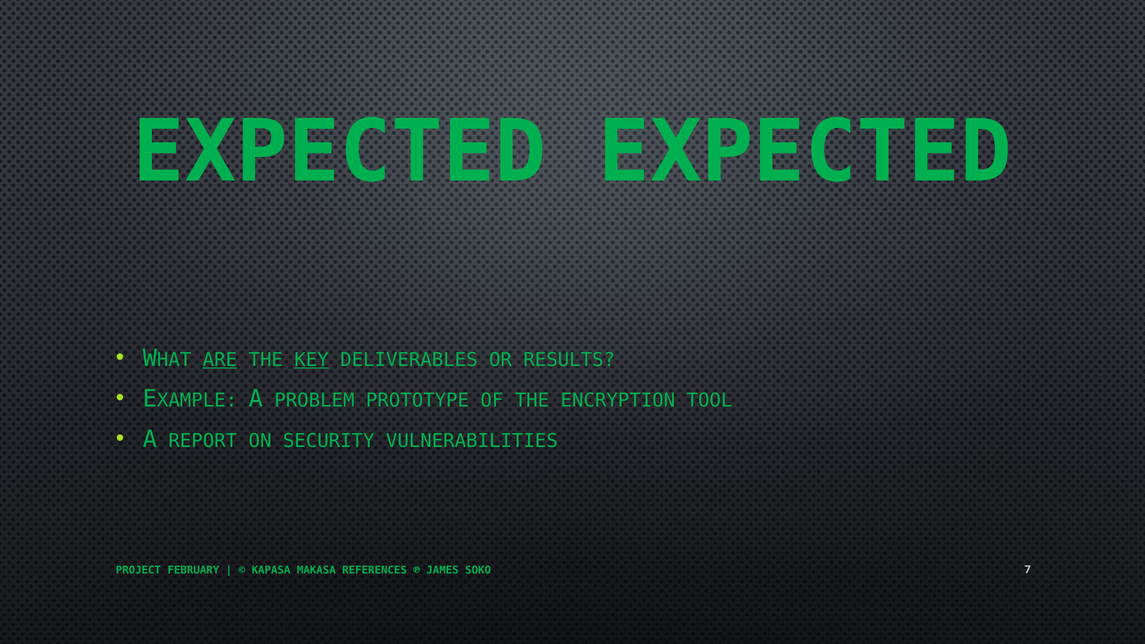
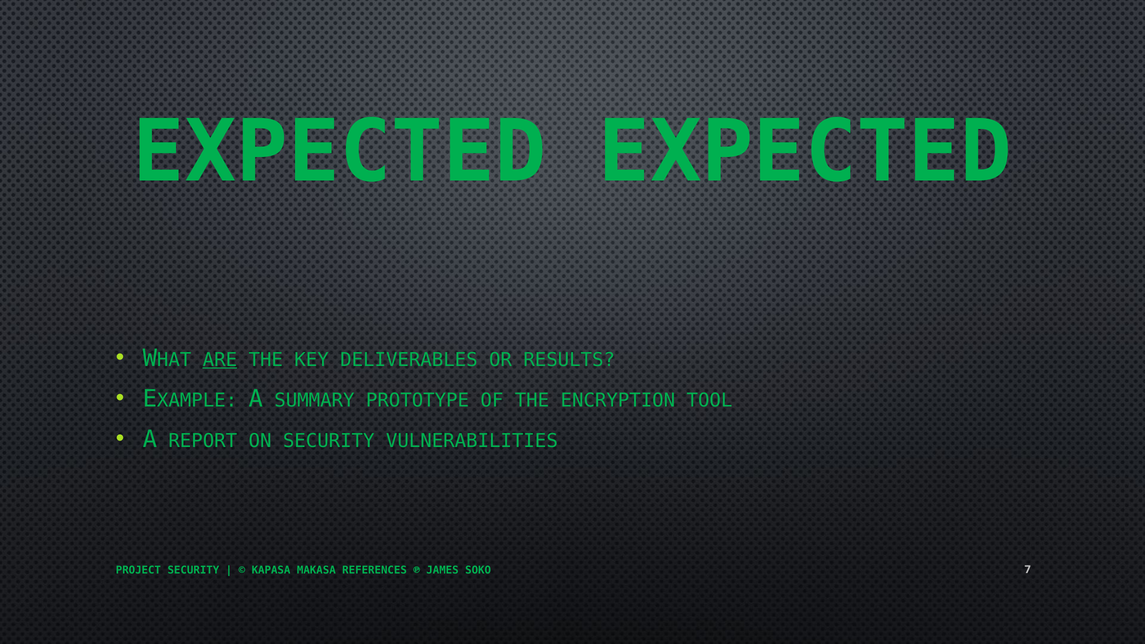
KEY underline: present -> none (312, 360)
PROBLEM: PROBLEM -> SUMMARY (314, 400)
PROJECT FEBRUARY: FEBRUARY -> SECURITY (193, 570)
